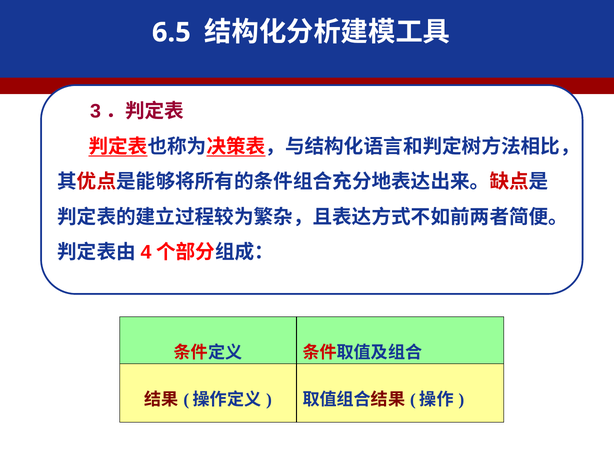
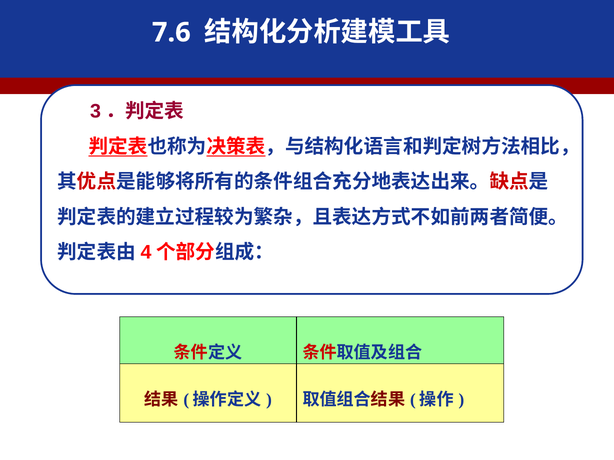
6.5: 6.5 -> 7.6 (171, 32)
